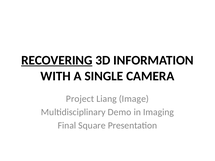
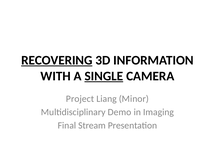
SINGLE underline: none -> present (104, 76)
Image: Image -> Minor (134, 99)
Square: Square -> Stream (92, 126)
